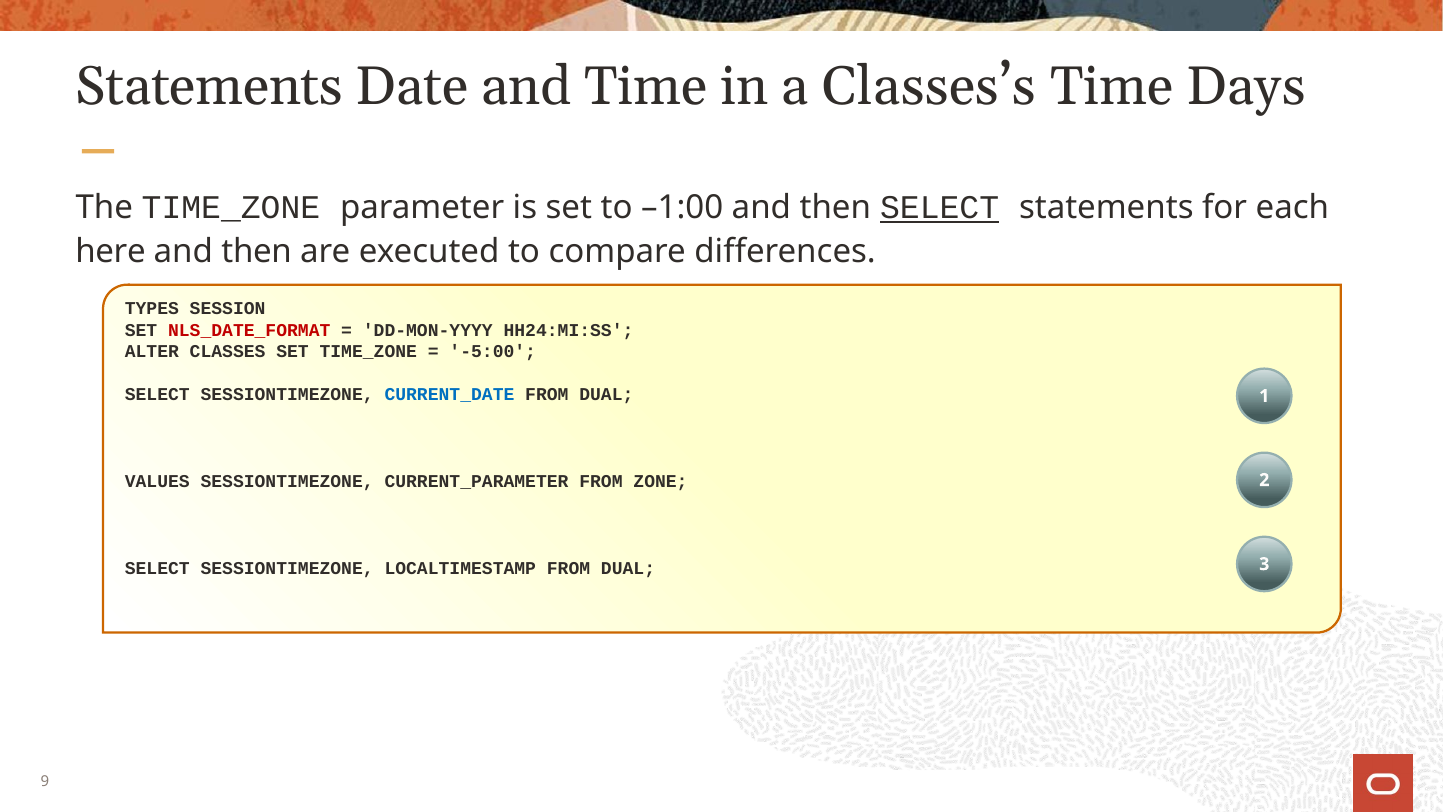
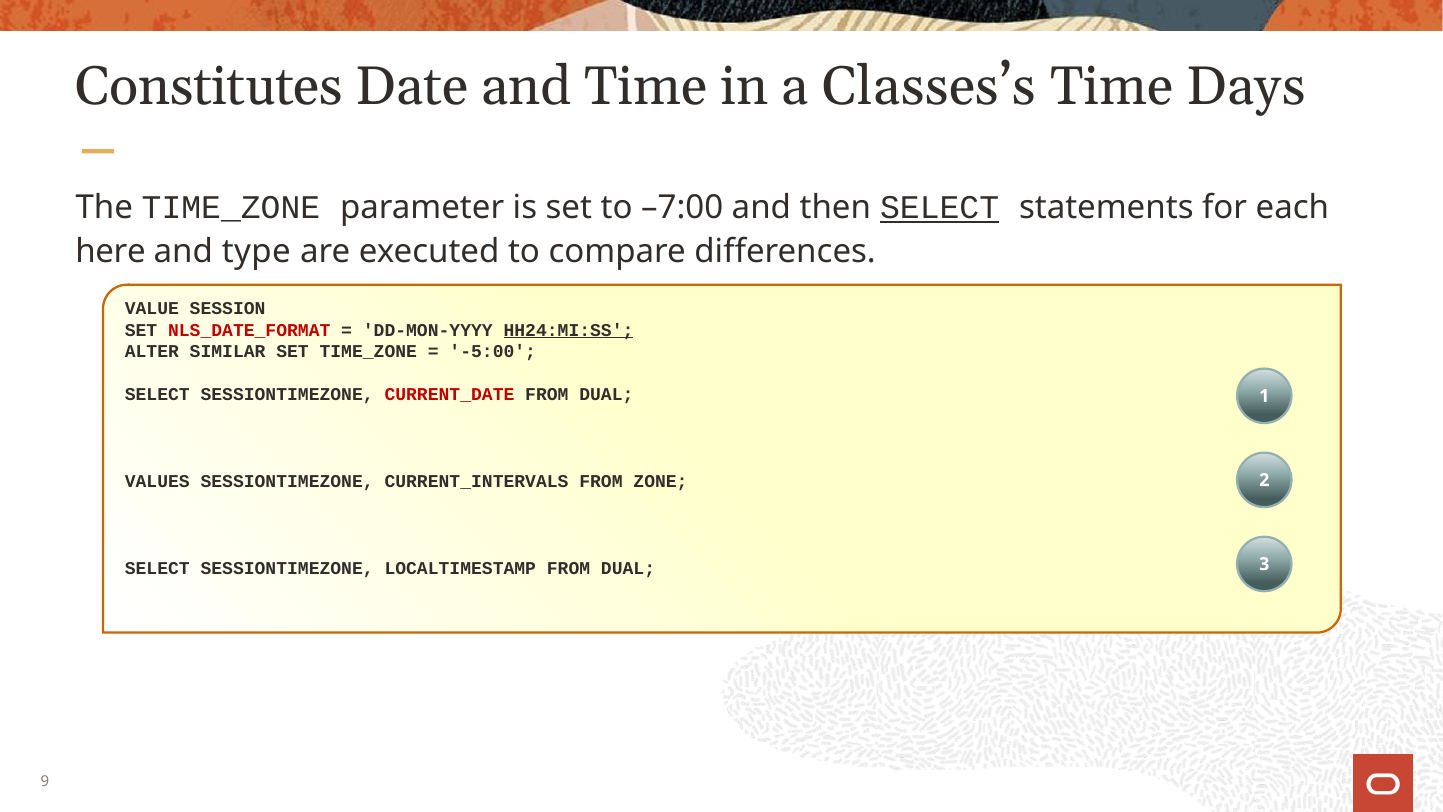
Statements: Statements -> Constitutes (209, 87)
–1:00: –1:00 -> –7:00 (682, 207)
then: then -> type (256, 251)
TYPES: TYPES -> VALUE (152, 308)
HH24:MI:SS underline: none -> present (569, 330)
CLASSES: CLASSES -> SIMILAR (228, 352)
CURRENT_DATE colour: blue -> red (449, 395)
CURRENT_PARAMETER: CURRENT_PARAMETER -> CURRENT_INTERVALS (477, 481)
